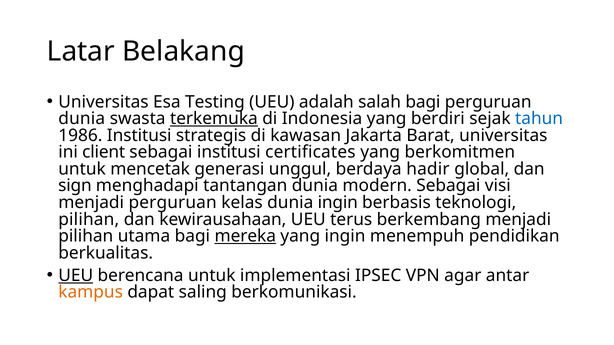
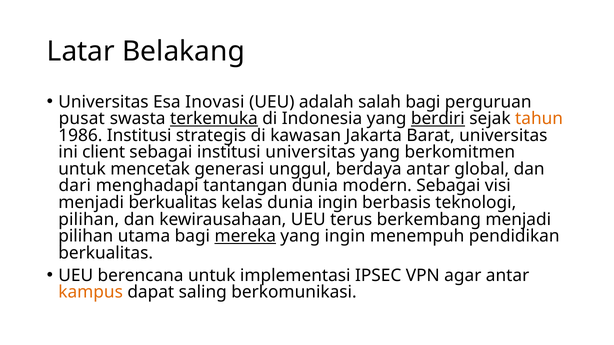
Testing: Testing -> Inovasi (215, 102)
dunia: dunia -> pusat (82, 119)
berdiri underline: none -> present (438, 119)
tahun colour: blue -> orange (539, 119)
institusi certificates: certificates -> universitas (310, 152)
berdaya hadir: hadir -> antar (428, 169)
sign: sign -> dari (75, 186)
menjadi perguruan: perguruan -> berkualitas (173, 203)
UEU underline: present -> none (76, 276)
